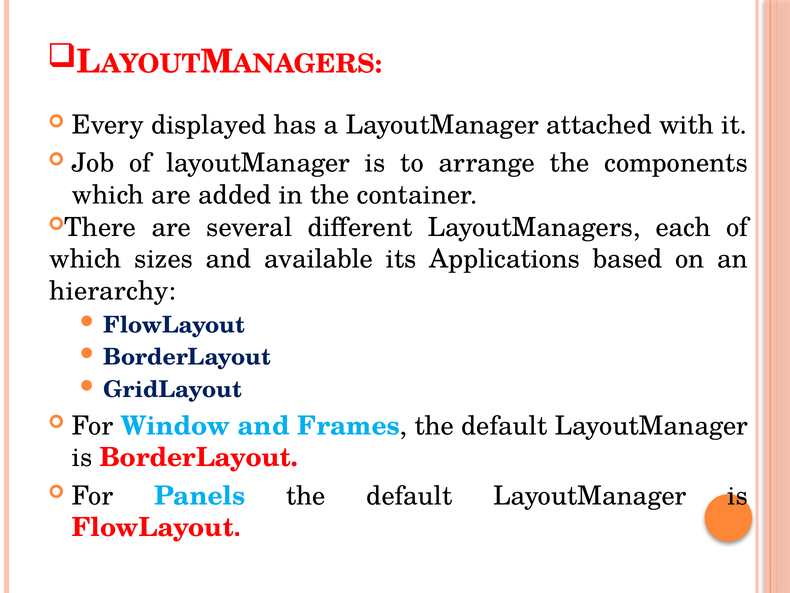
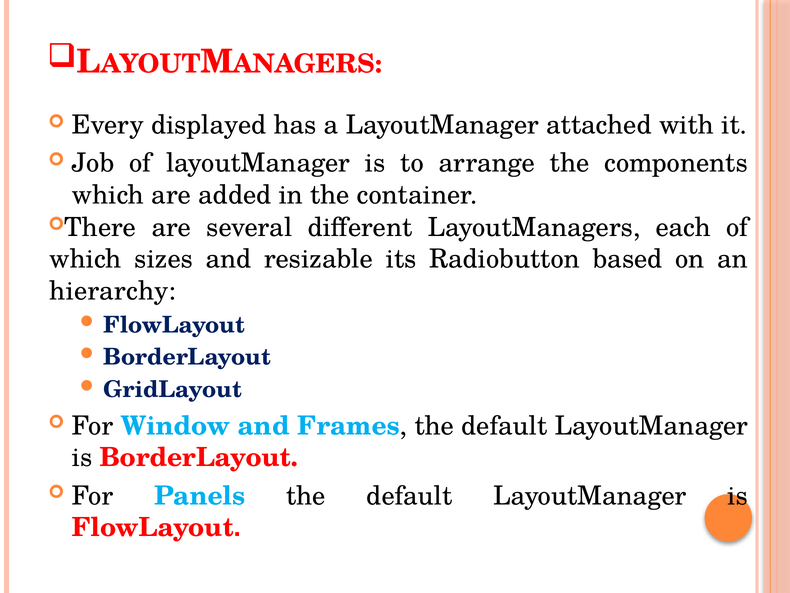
available: available -> resizable (318, 259)
Applications: Applications -> Radiobutton (505, 259)
